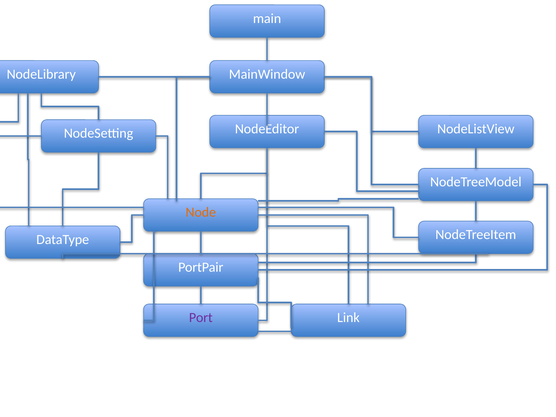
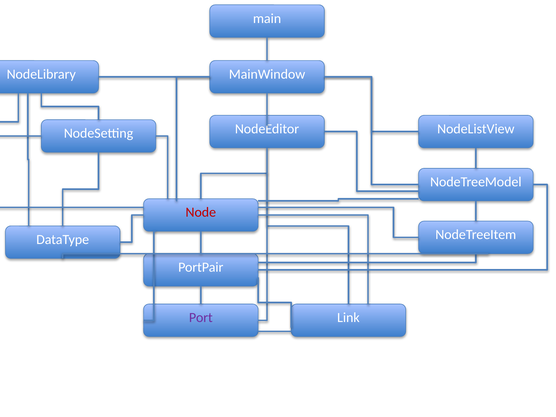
Node colour: orange -> red (201, 212)
